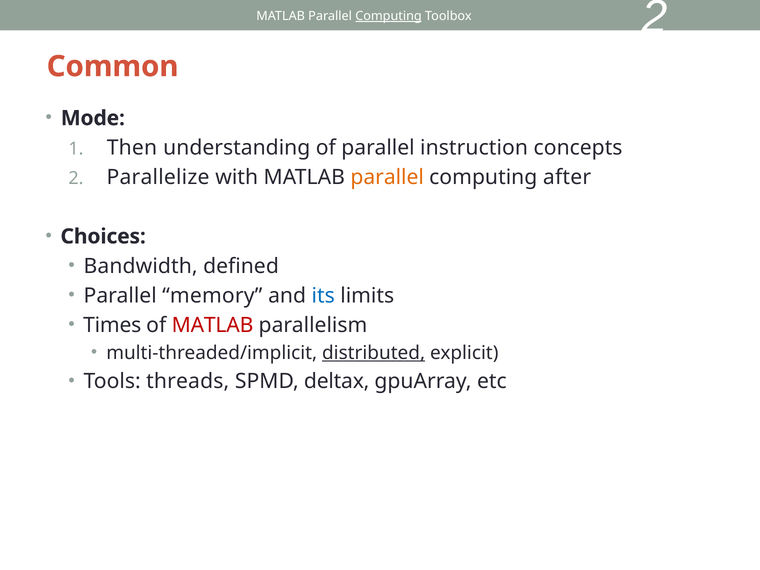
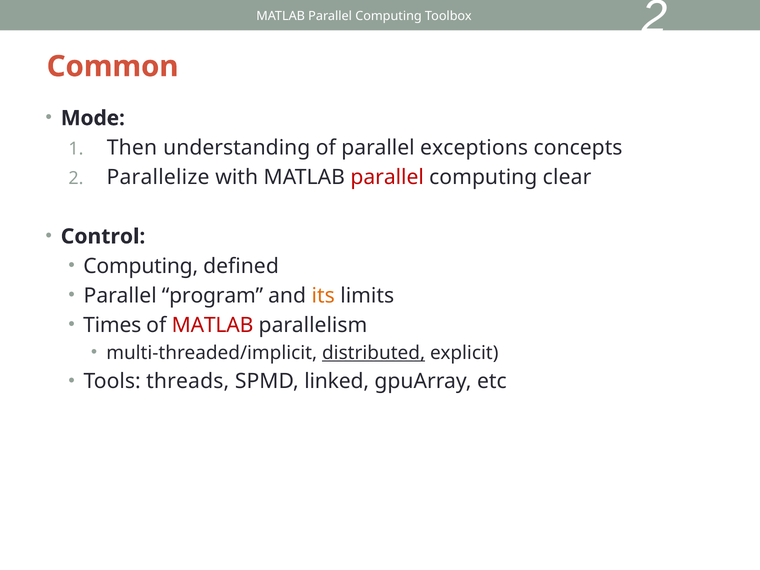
Computing underline: present -> none (389, 16)
instruction: instruction -> exceptions (474, 148)
parallel colour: orange -> red (387, 177)
after: after -> clear (567, 177)
Choices: Choices -> Control (103, 236)
Bandwidth: Bandwidth -> Computing (141, 266)
memory: memory -> program (212, 296)
its colour: blue -> orange (323, 296)
deltax: deltax -> linked (337, 381)
